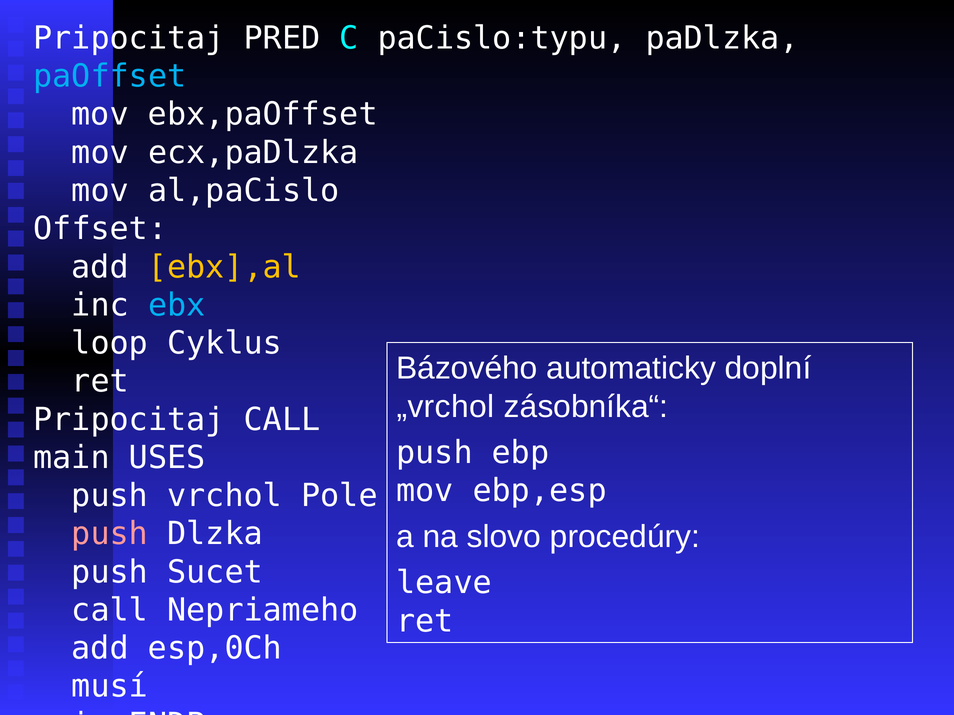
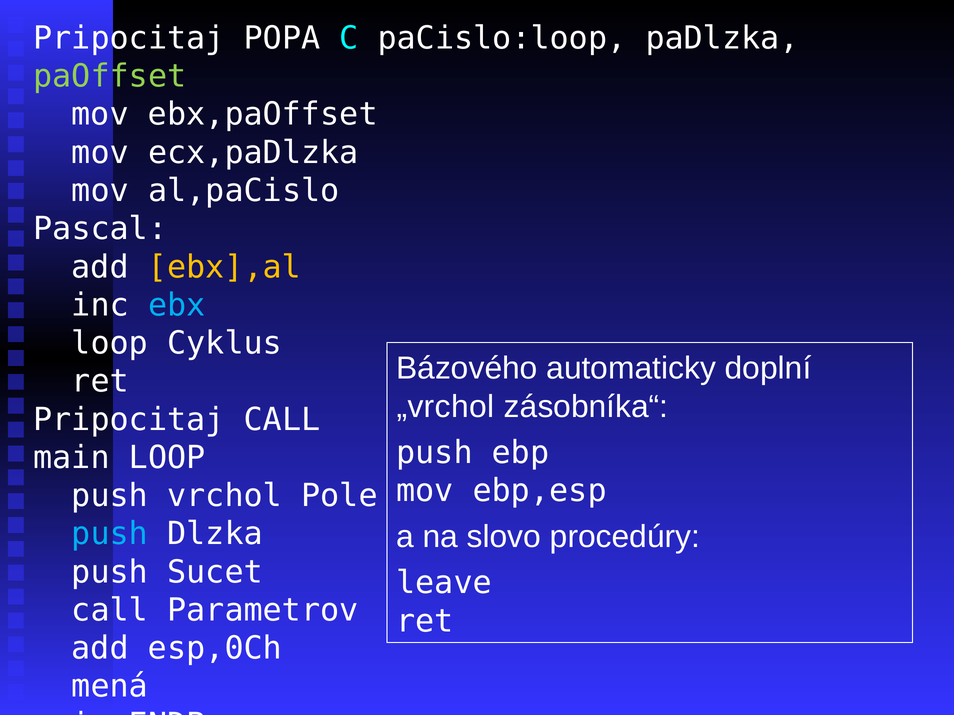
PRED: PRED -> POPA (282, 38)
paCislo:typu: paCislo:typu -> paCislo:loop (502, 38)
paOffset colour: light blue -> light green (110, 76)
Offset: Offset -> Pascal (100, 229)
main USES: USES -> LOOP (167, 458)
push colour: pink -> light blue (110, 534)
Nepriameho: Nepriameho -> Parametrov (263, 611)
musí: musí -> mená (110, 687)
